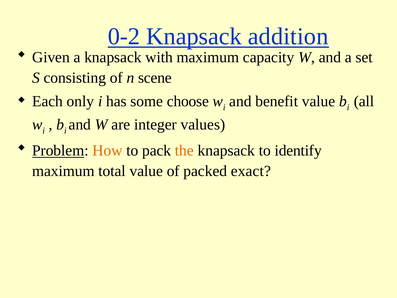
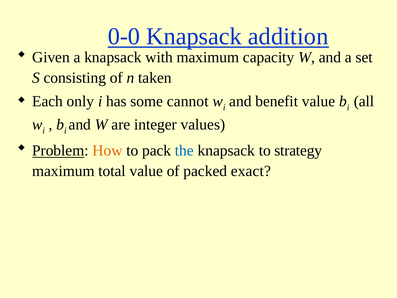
0-2: 0-2 -> 0-0 (124, 36)
scene: scene -> taken (155, 78)
choose: choose -> cannot (188, 101)
the colour: orange -> blue (184, 151)
identify: identify -> strategy (298, 151)
